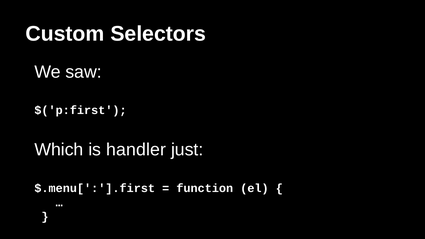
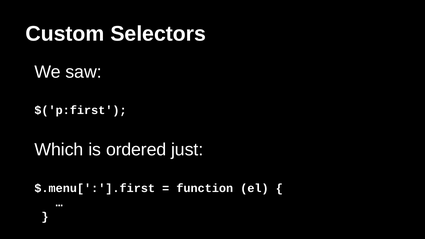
handler: handler -> ordered (136, 150)
